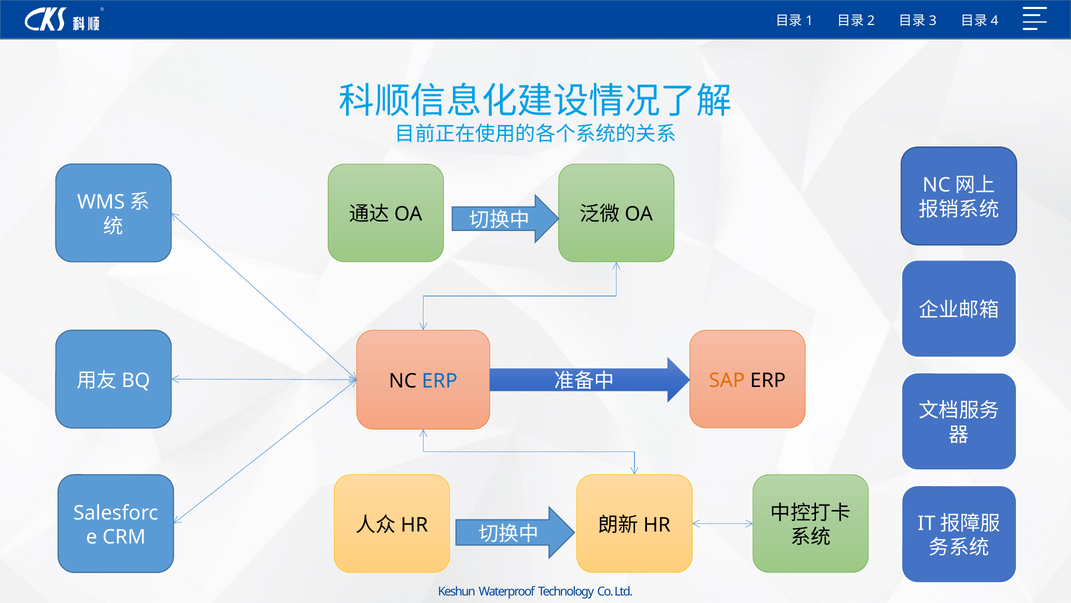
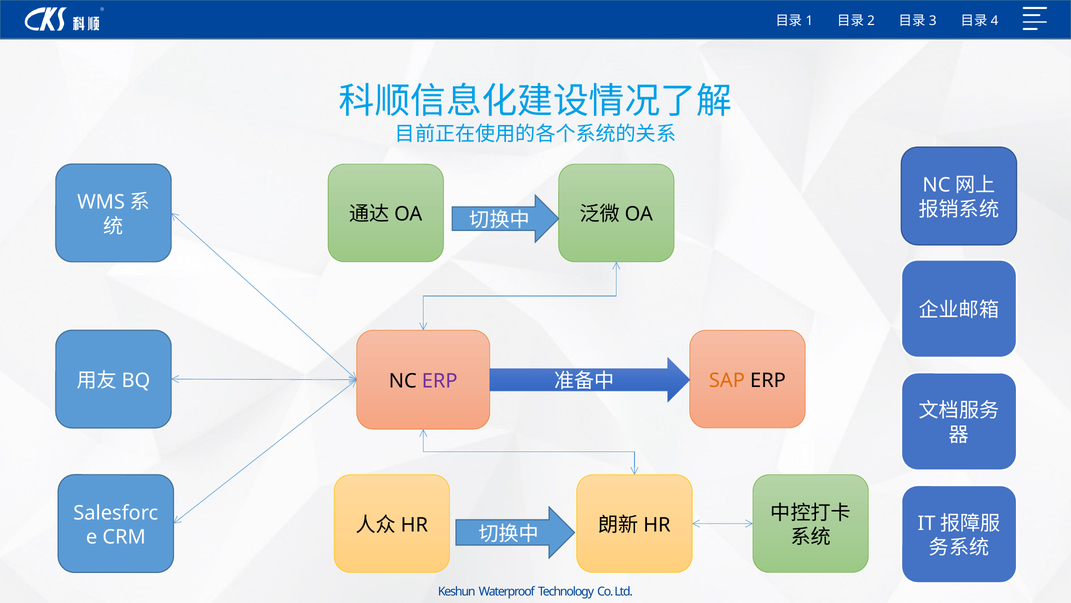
ERP colour: blue -> purple (440, 381)
